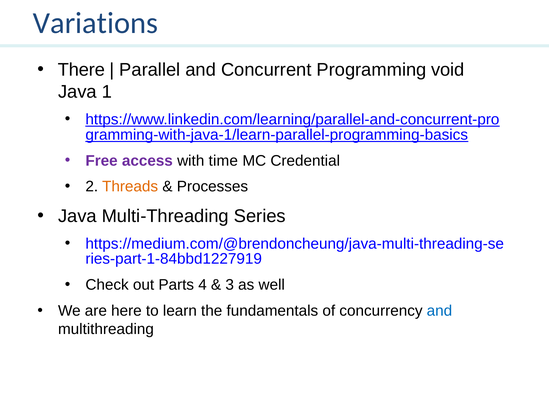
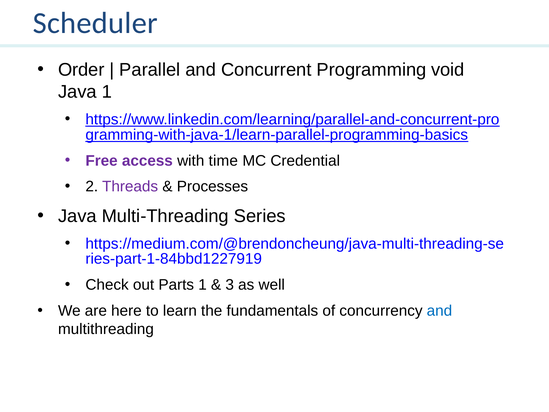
Variations: Variations -> Scheduler (95, 23)
There: There -> Order (81, 70)
Threads colour: orange -> purple (130, 186)
Parts 4: 4 -> 1 (203, 285)
